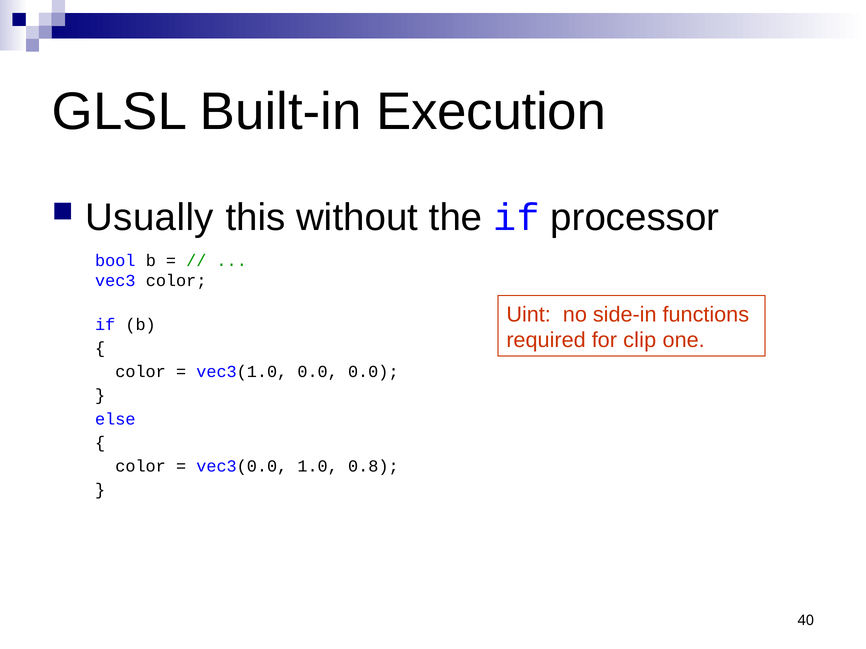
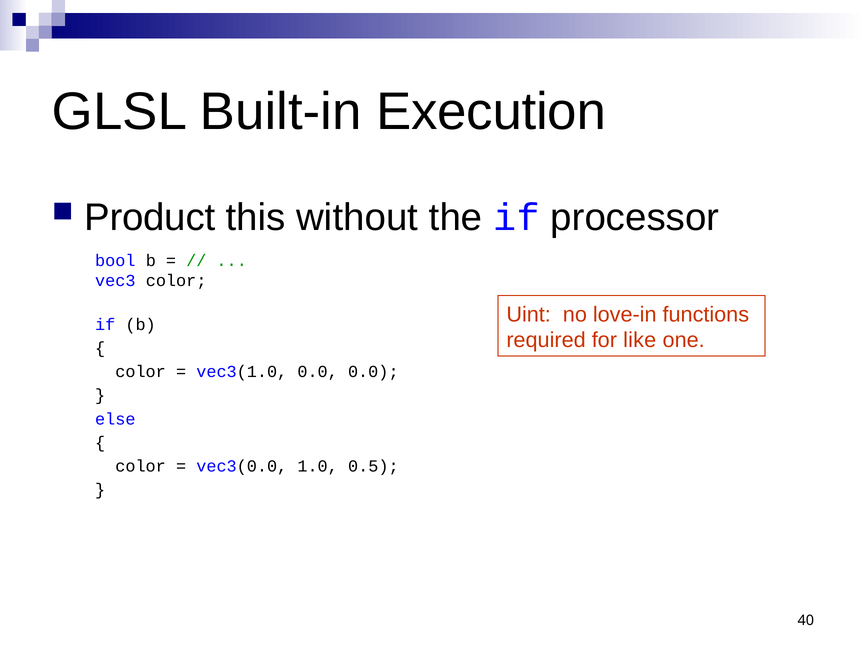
Usually: Usually -> Product (150, 218)
side-in: side-in -> love-in (625, 315)
clip: clip -> like (640, 341)
0.8: 0.8 -> 0.5 (373, 467)
